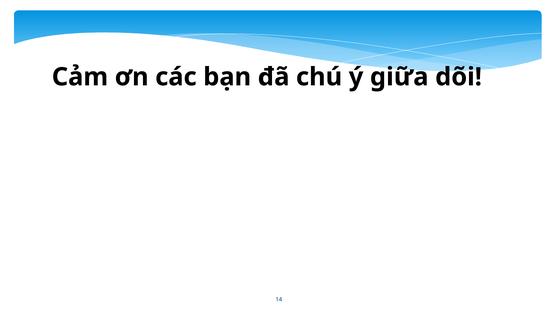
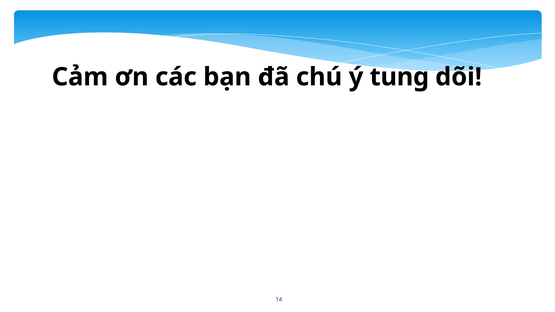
giữa: giữa -> tung (399, 77)
